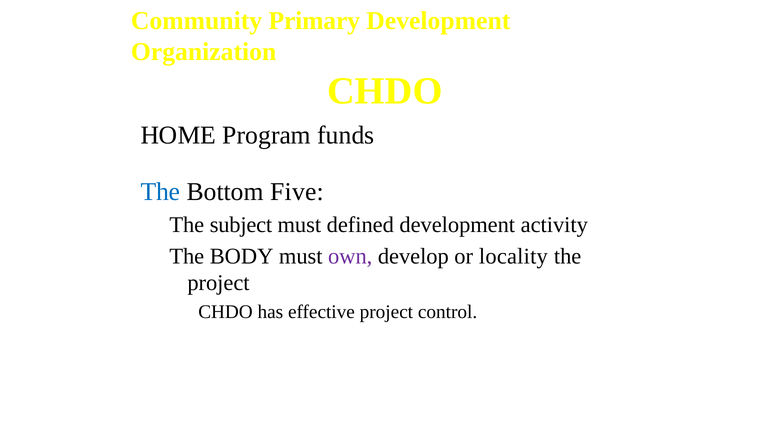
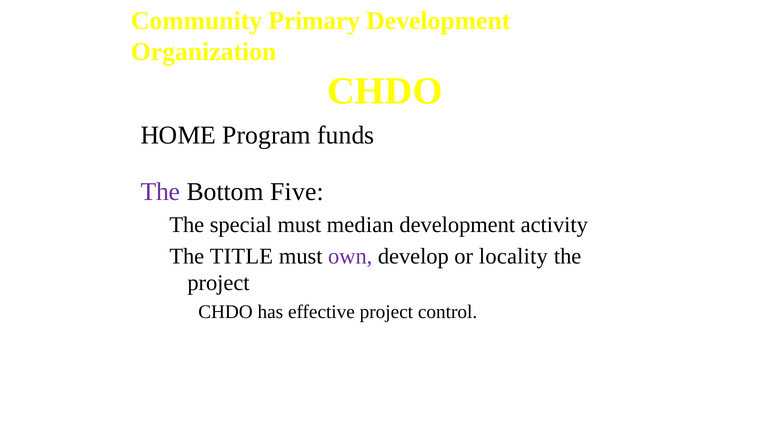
The colour: blue -> purple (160, 192)
subject: subject -> special (241, 225)
defined: defined -> median (360, 225)
BODY: BODY -> TITLE (241, 256)
